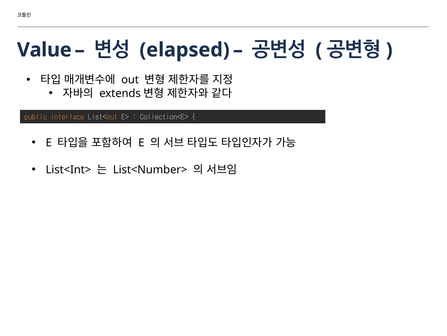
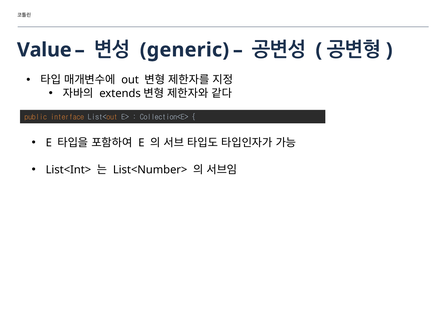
elapsed: elapsed -> generic (184, 50)
